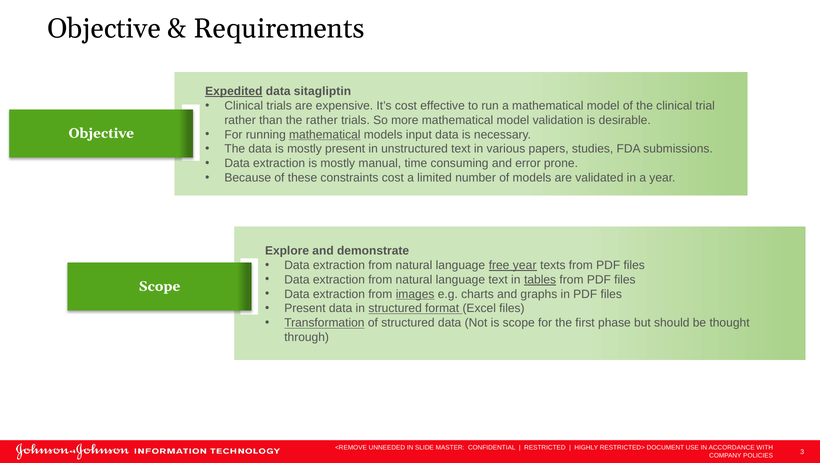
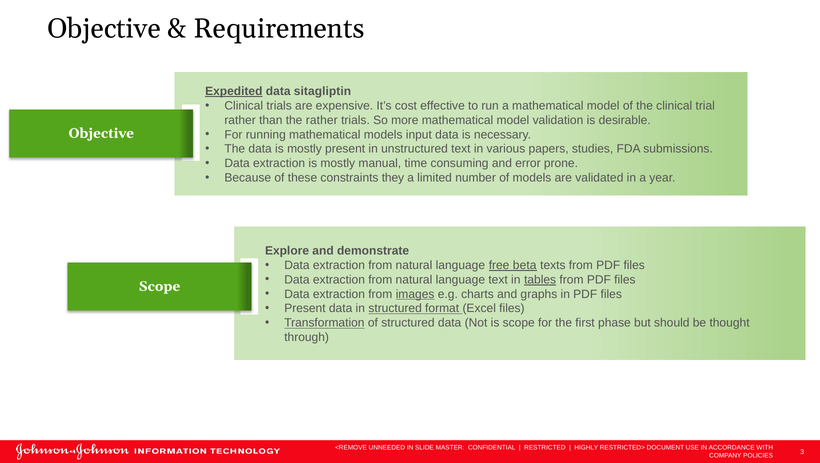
mathematical underline: present -> none (325, 134)
constraints cost: cost -> they (393, 178)
free year: year -> beta (525, 265)
